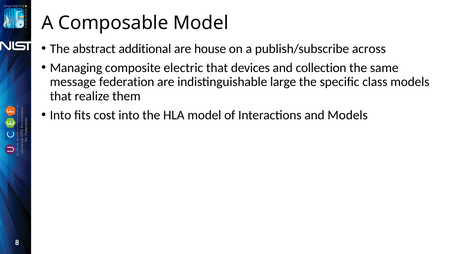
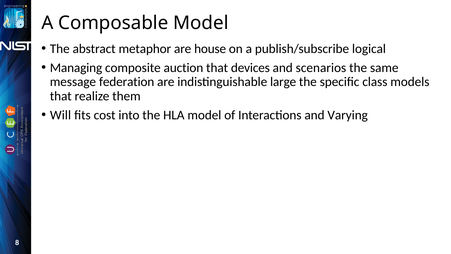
additional: additional -> metaphor (145, 49)
across: across -> logical (369, 49)
electric: electric -> auction (183, 68)
collection: collection -> scenarios (321, 68)
Into: Into -> Will (60, 115)
and Models: Models -> Varying (348, 115)
